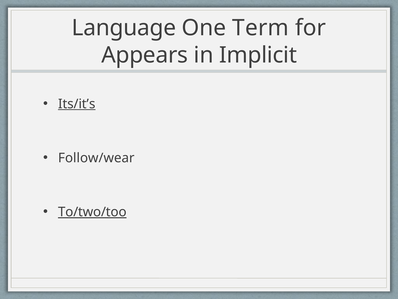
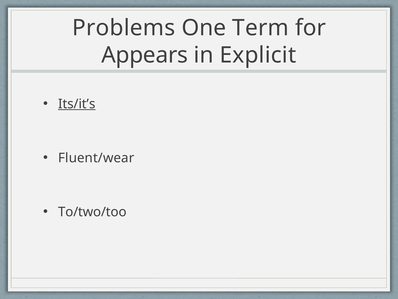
Language: Language -> Problems (124, 28)
Implicit: Implicit -> Explicit (258, 55)
Follow/wear: Follow/wear -> Fluent/wear (96, 158)
To/two/too underline: present -> none (92, 212)
